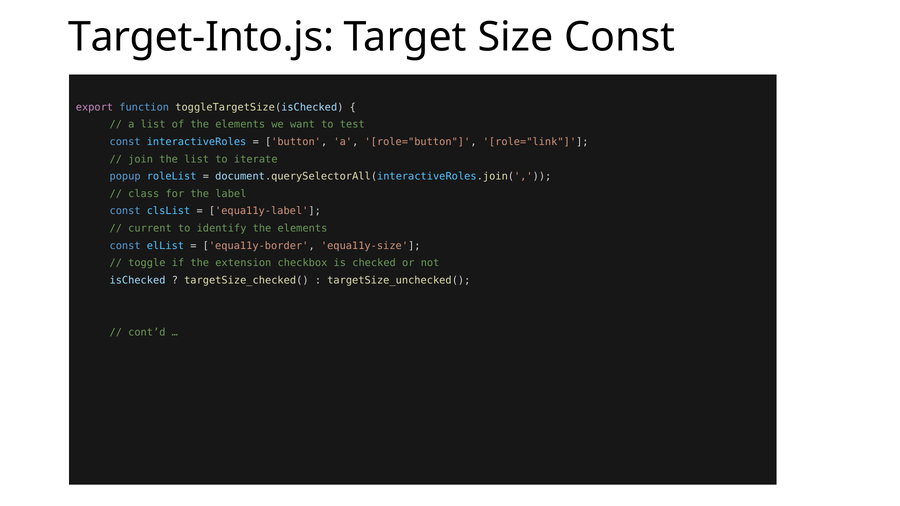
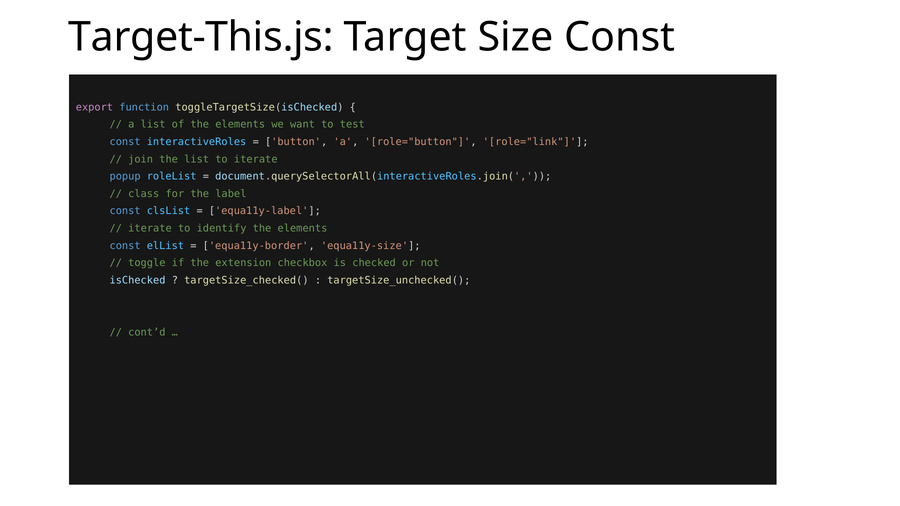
Target-Into.js: Target-Into.js -> Target-This.js (201, 37)
current: current -> iterate (150, 228)
